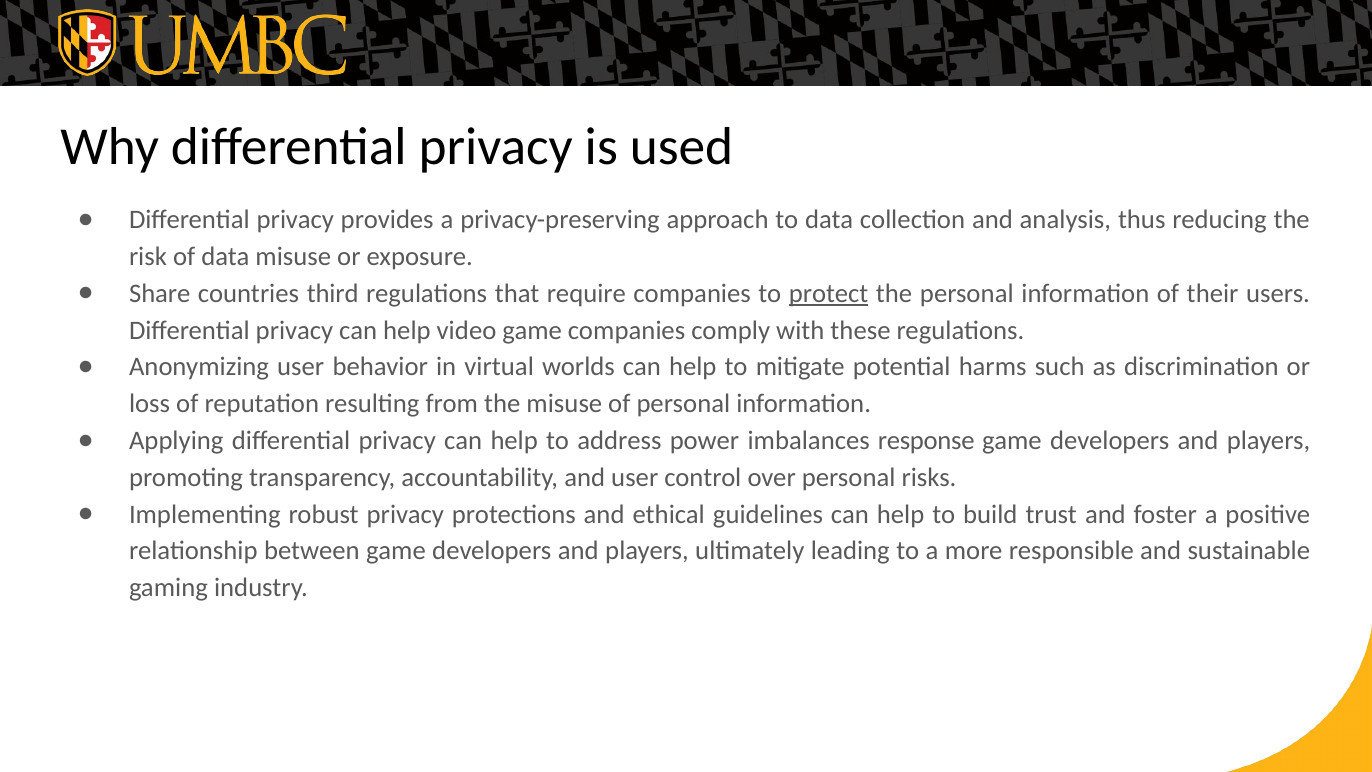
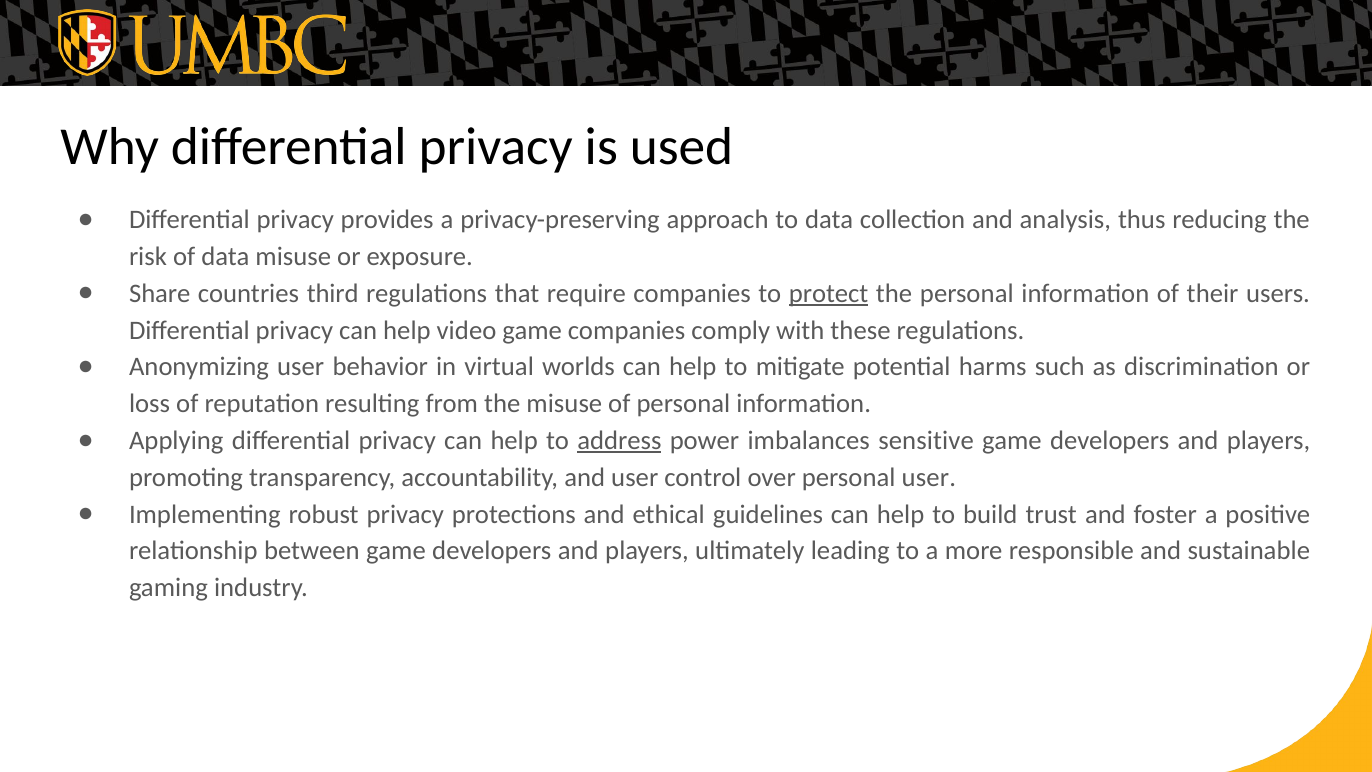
address underline: none -> present (619, 440)
response: response -> sensitive (926, 440)
personal risks: risks -> user (929, 477)
